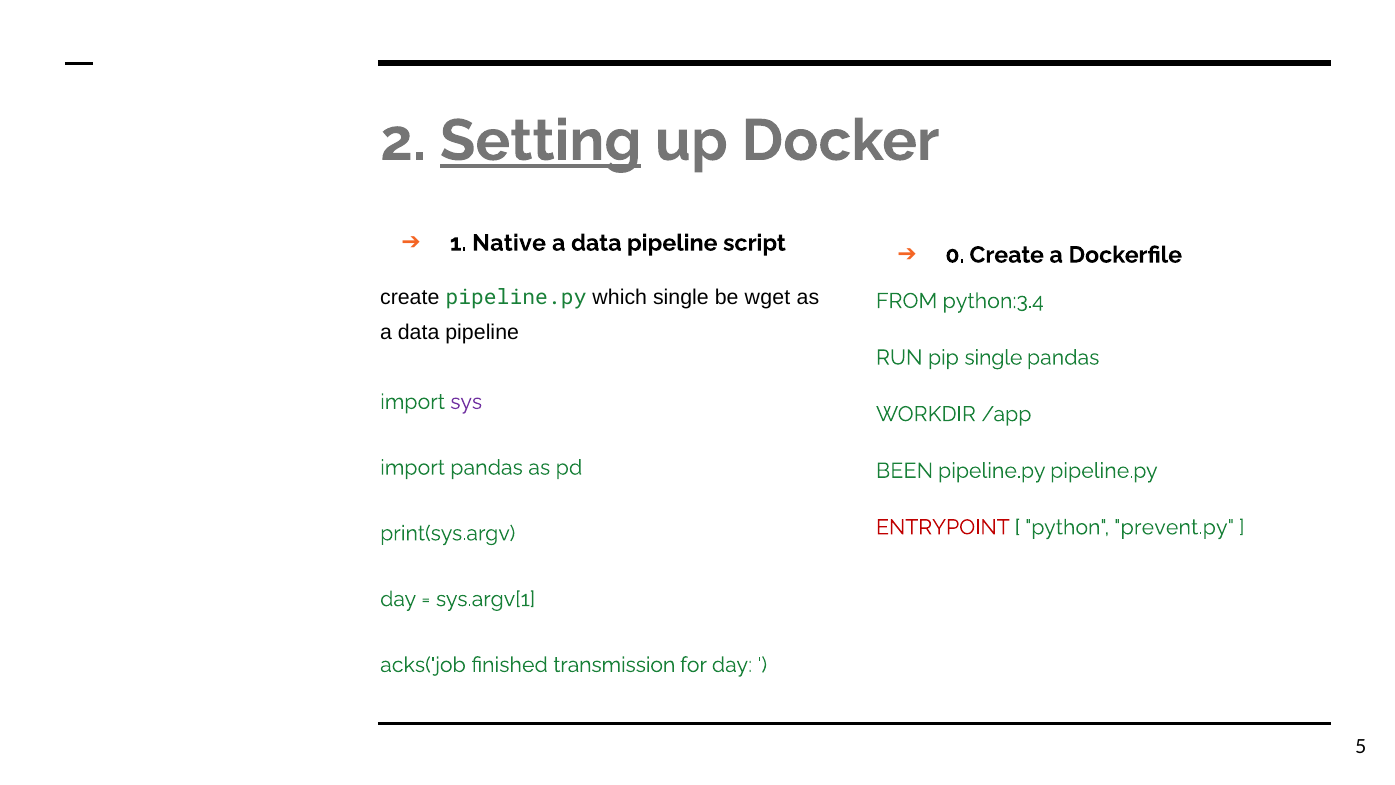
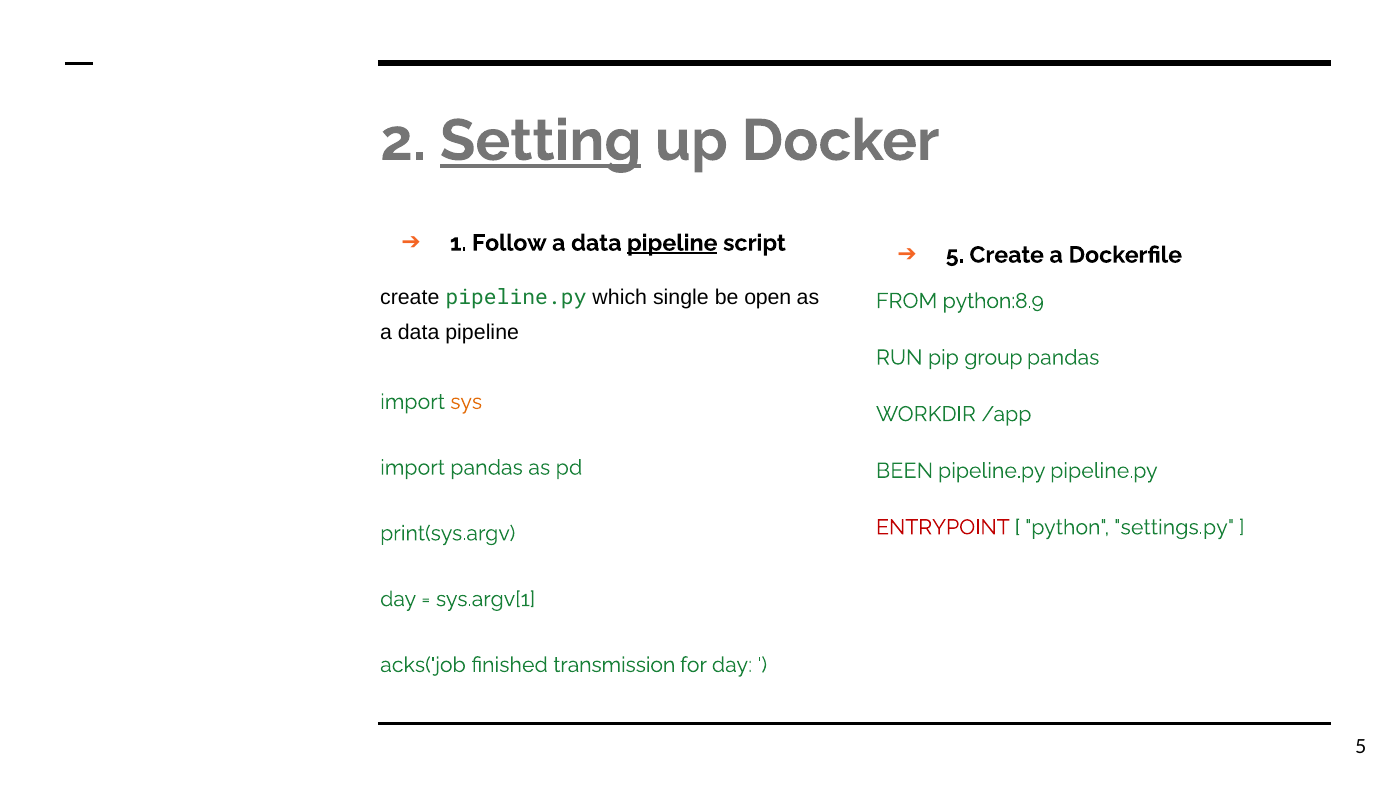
Native: Native -> Follow (509, 243)
pipeline underline: none -> present (672, 243)
0: 0 -> 5 (955, 255)
wget: wget -> open (768, 298)
python:3.4: python:3.4 -> python:8.9 (993, 301)
pip single: single -> group (993, 357)
sys colour: purple -> orange (466, 402)
prevent.py: prevent.py -> settings.py (1174, 527)
